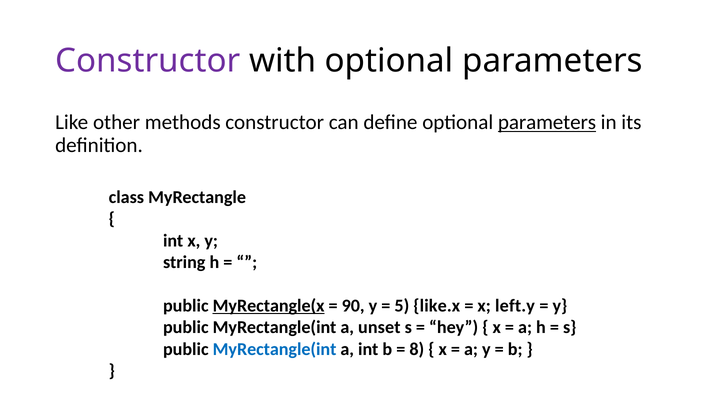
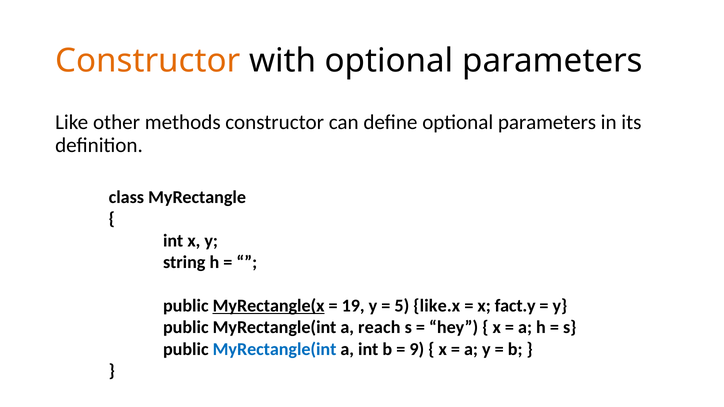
Constructor colour: purple -> orange (148, 61)
parameters underline: present -> none (547, 122)
90: 90 -> 19 (353, 306)
left.y: left.y -> fact.y (515, 306)
unset: unset -> reach (379, 328)
8: 8 -> 9 (417, 349)
